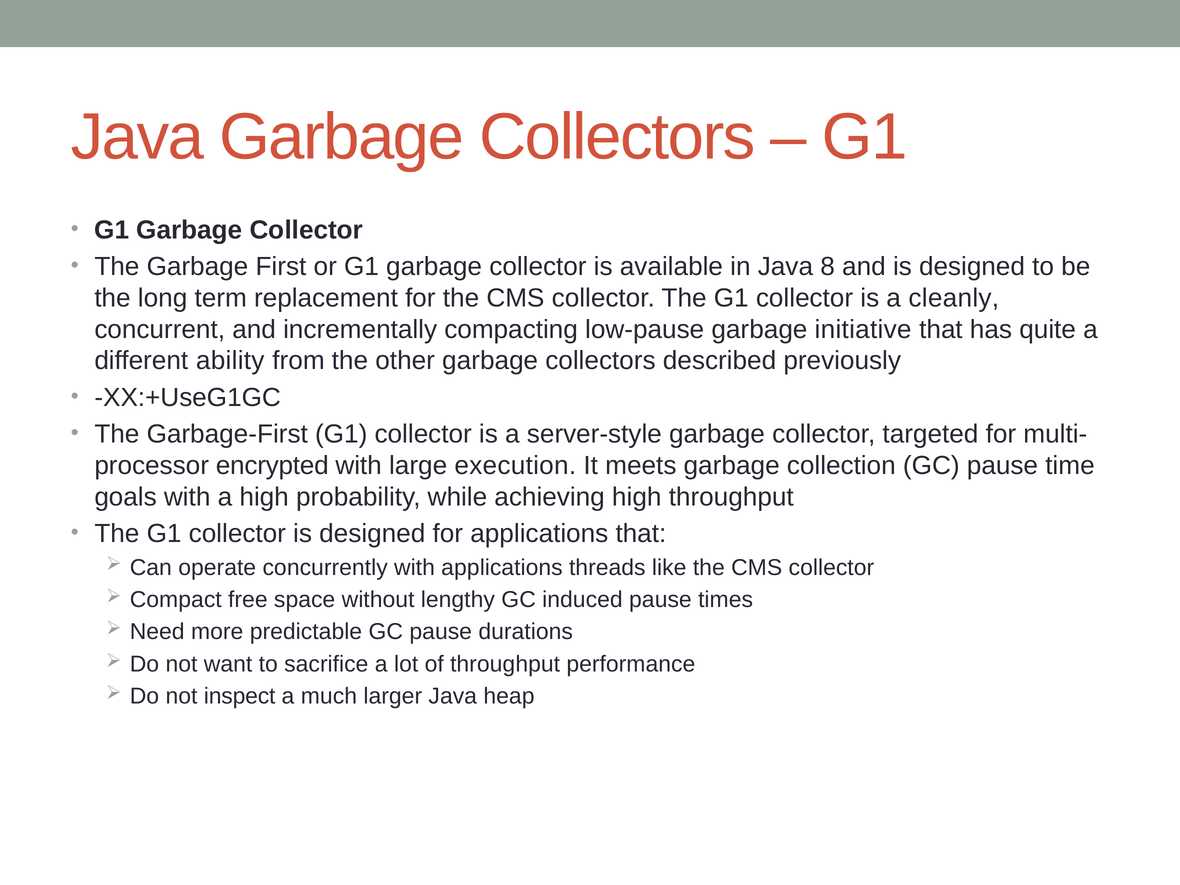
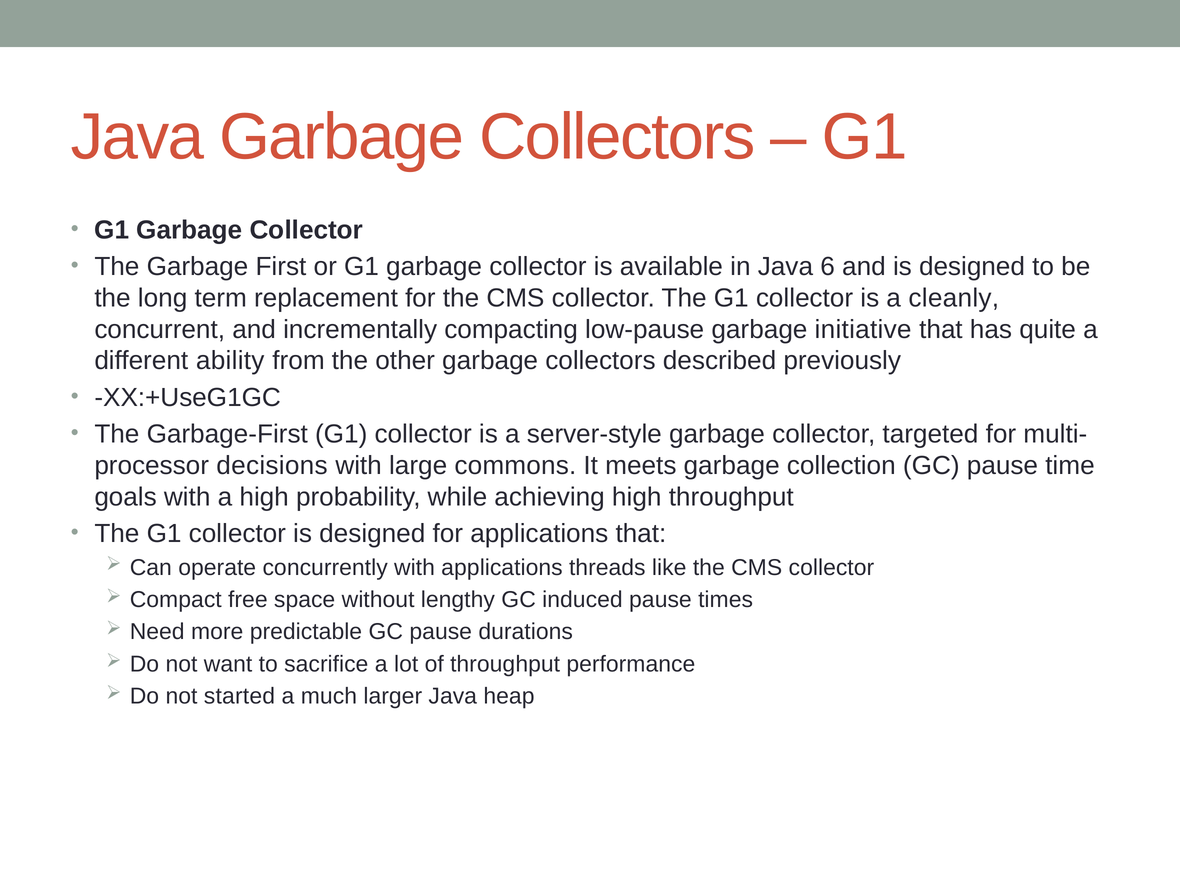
8: 8 -> 6 (828, 267)
encrypted: encrypted -> decisions (272, 465)
execution: execution -> commons (515, 465)
inspect: inspect -> started (239, 696)
